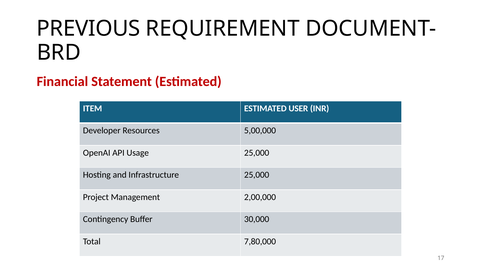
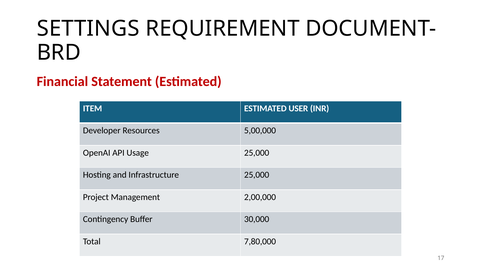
PREVIOUS: PREVIOUS -> SETTINGS (88, 29)
